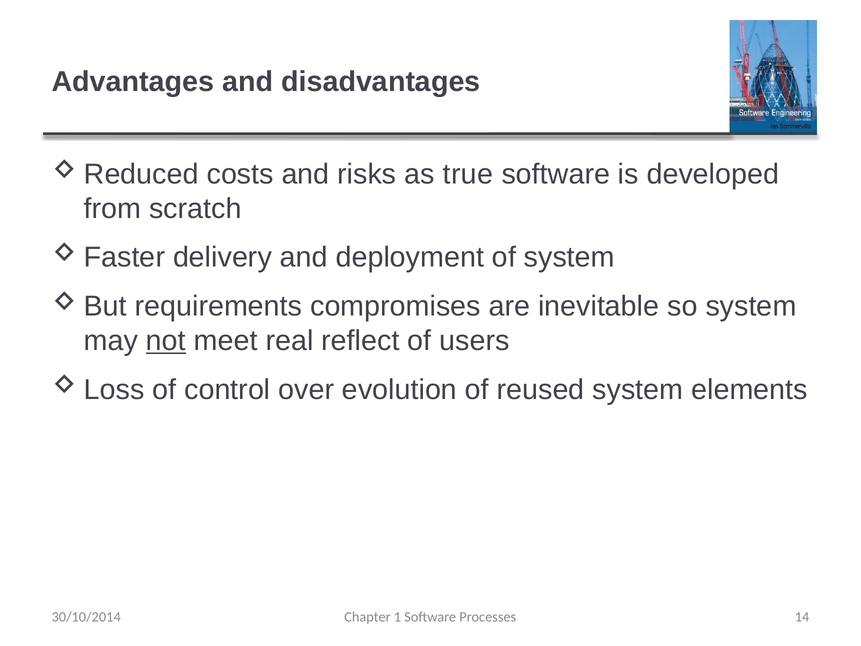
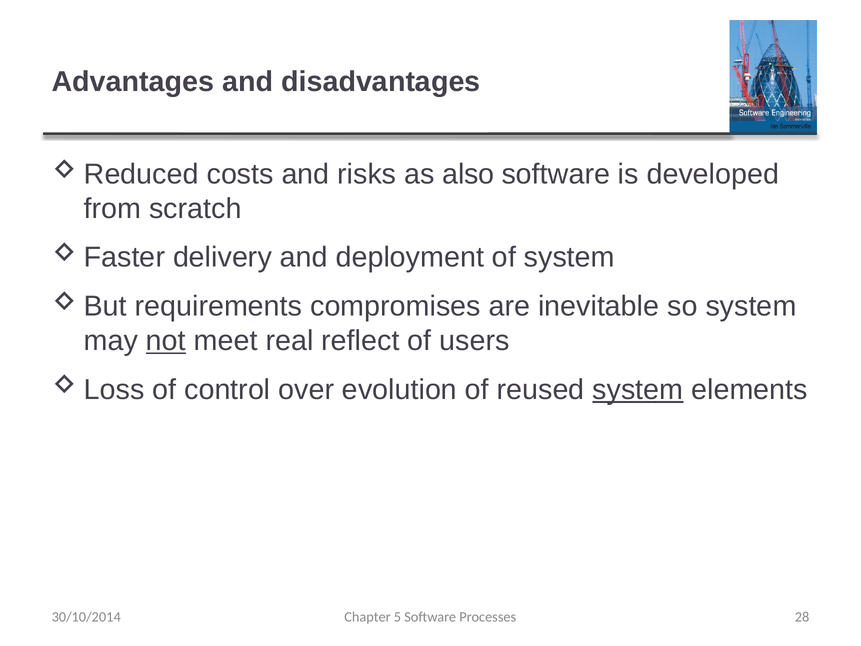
true: true -> also (468, 174)
system underline: none -> present (638, 389)
1: 1 -> 5 (397, 617)
14: 14 -> 28 (802, 617)
